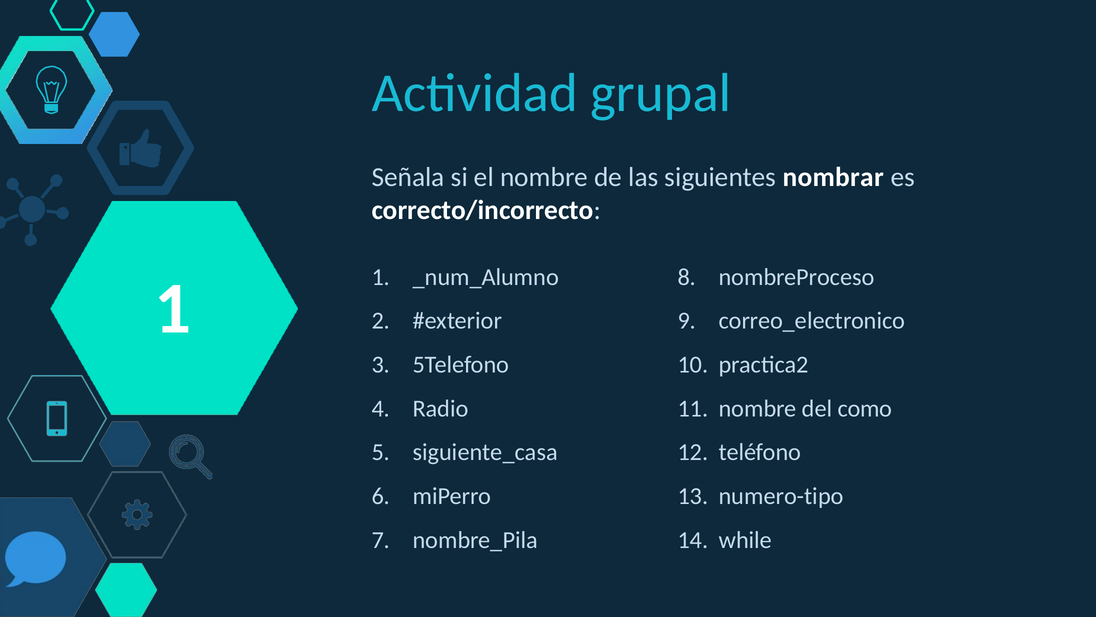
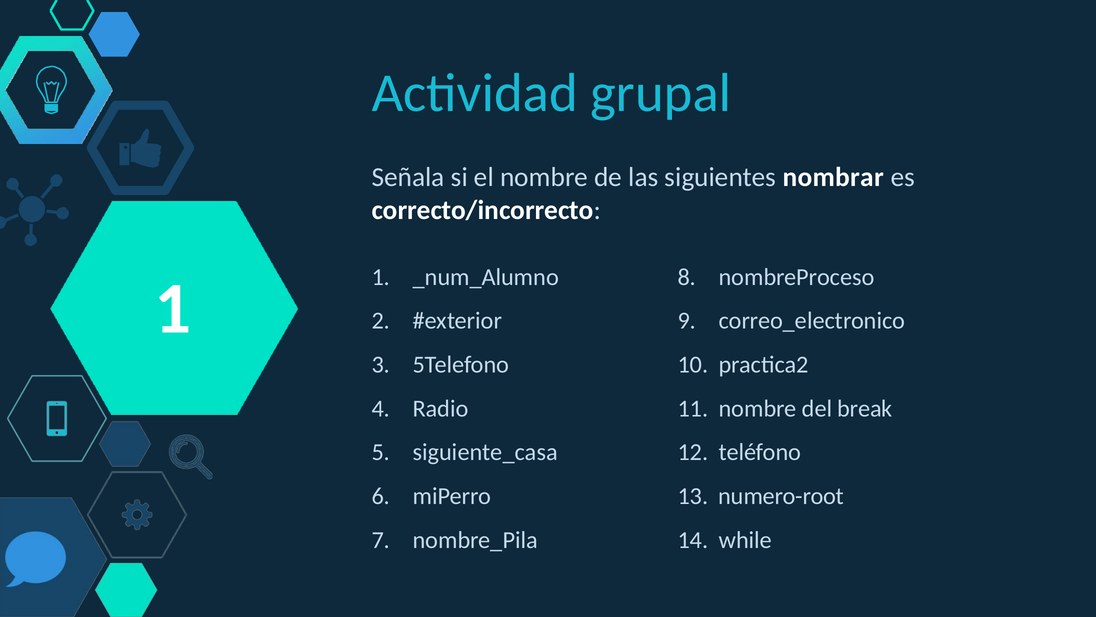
como: como -> break (865, 408)
numero-tipo: numero-tipo -> numero-root (781, 496)
